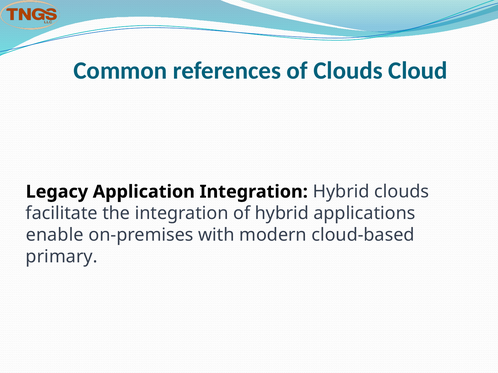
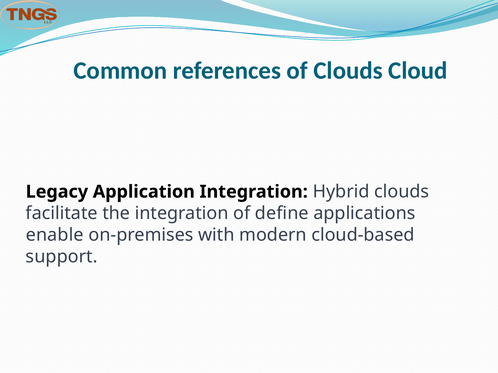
of hybrid: hybrid -> define (282, 214)
primary: primary -> support (62, 257)
